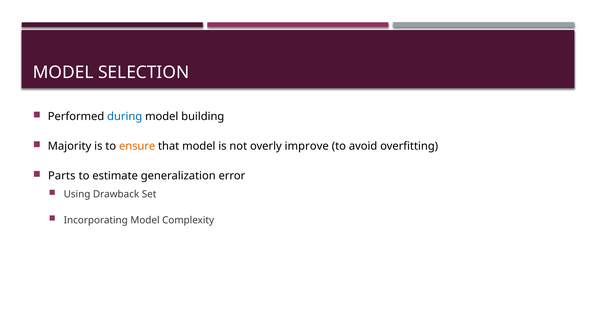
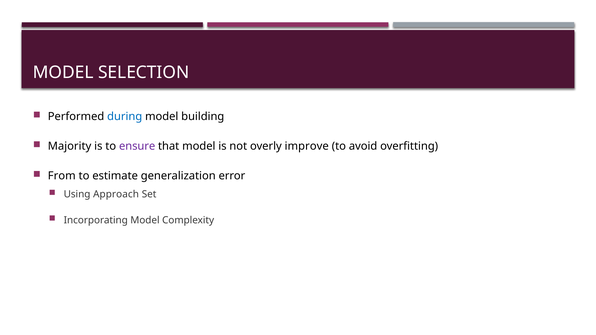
ensure colour: orange -> purple (137, 146)
Parts: Parts -> From (62, 176)
Drawback: Drawback -> Approach (116, 195)
